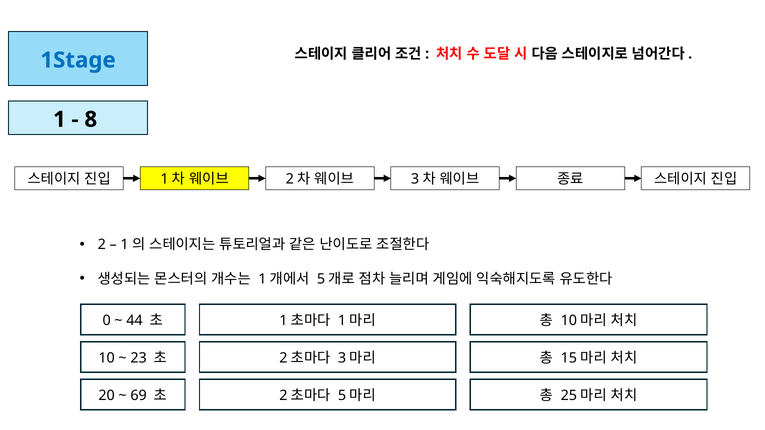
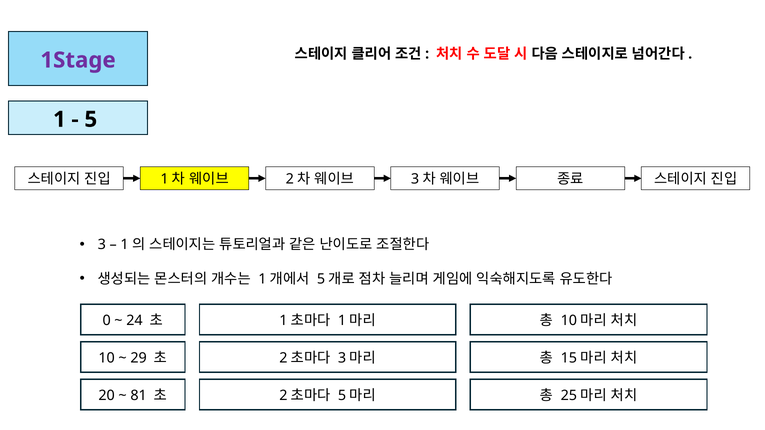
1Stage colour: blue -> purple (78, 60)
8: 8 -> 5 (91, 119)
2: 2 -> 3 (102, 245)
44: 44 -> 24 (135, 321)
23: 23 -> 29 (139, 358)
69: 69 -> 81 (139, 396)
